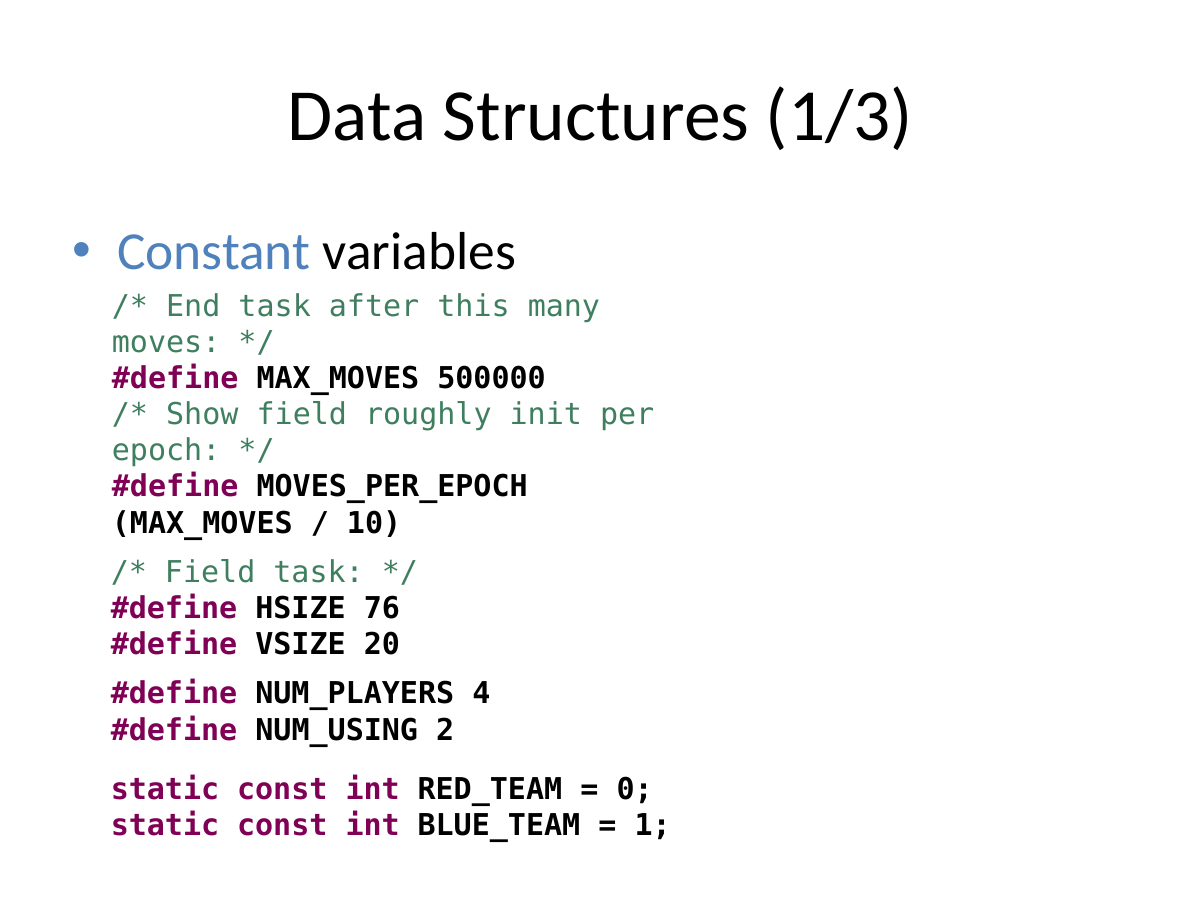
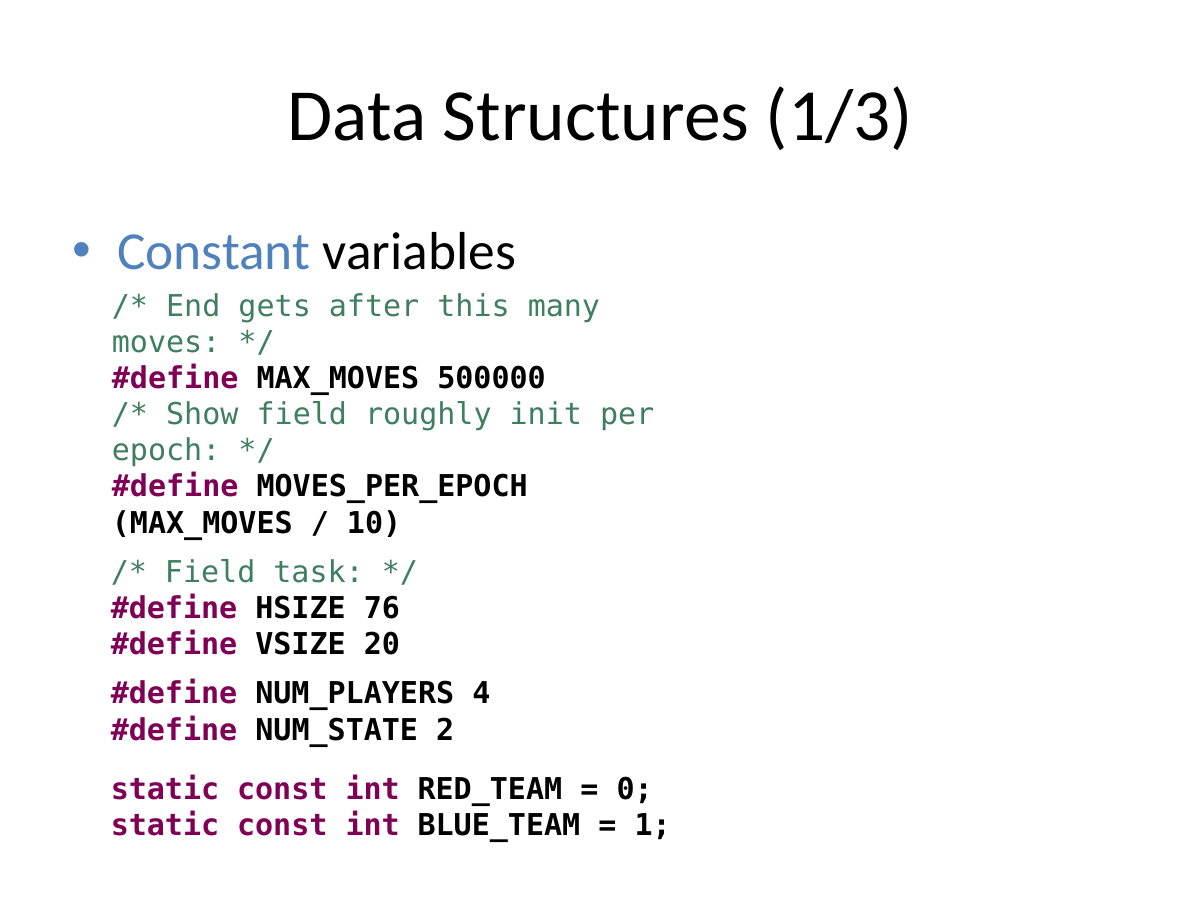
End task: task -> gets (275, 306)
NUM_USING: NUM_USING -> NUM_STATE (337, 730)
